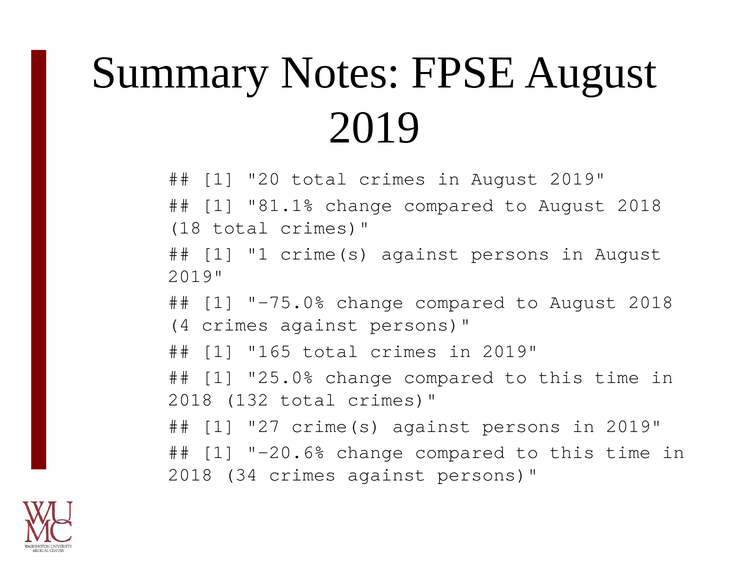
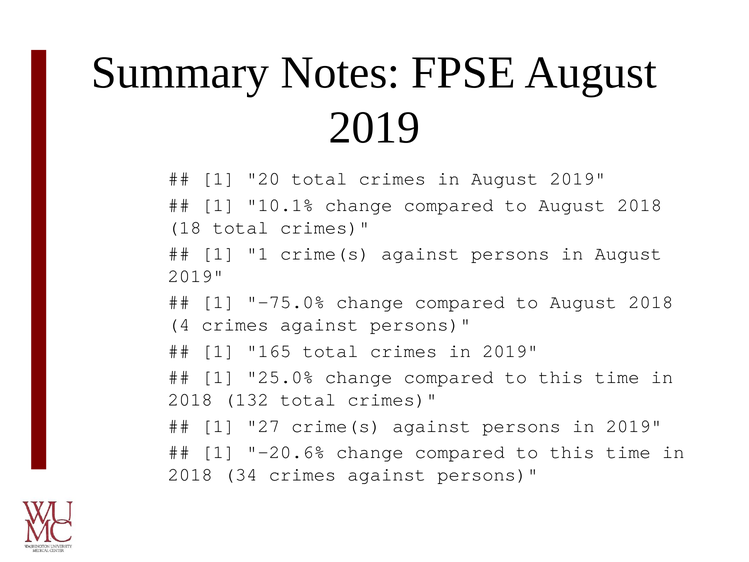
81.1%: 81.1% -> 10.1% (280, 205)
